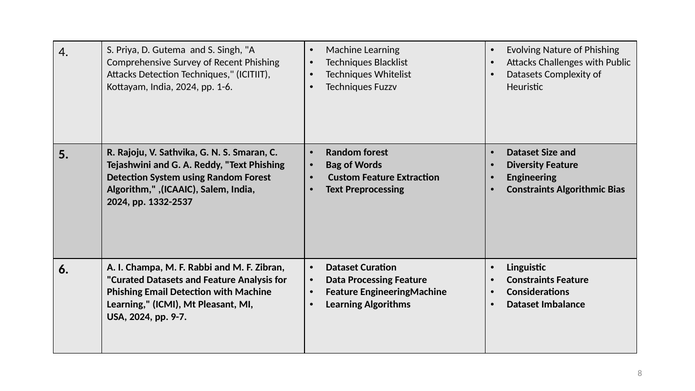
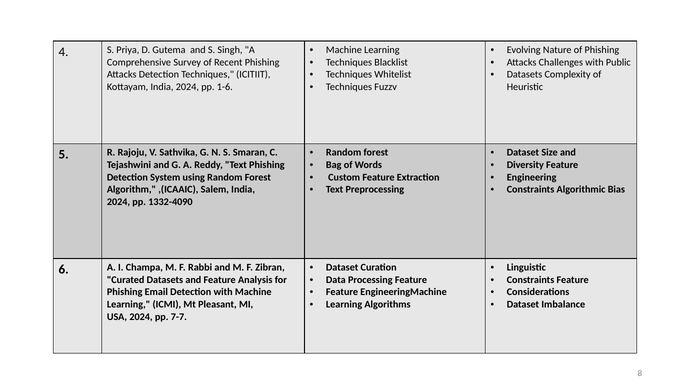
1332-2537: 1332-2537 -> 1332-4090 (170, 202)
9-7: 9-7 -> 7-7 (179, 317)
